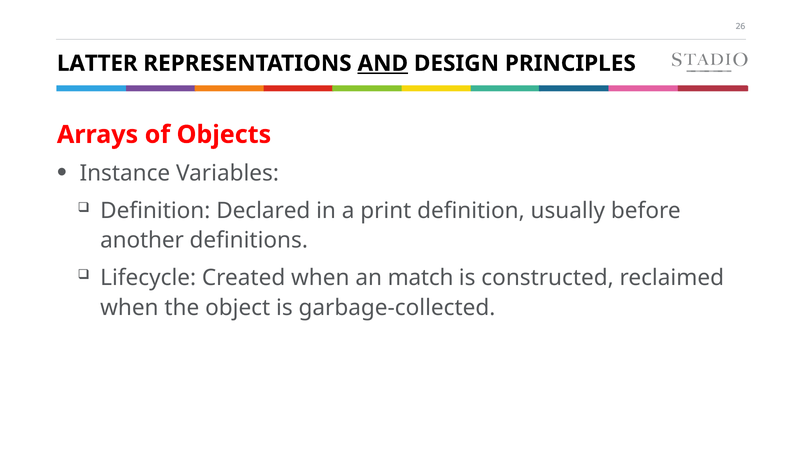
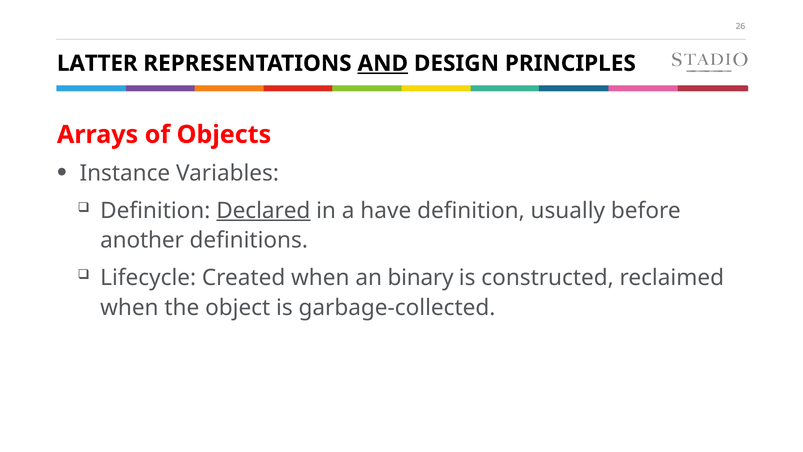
Declared underline: none -> present (263, 210)
print: print -> have (386, 210)
match: match -> binary (421, 278)
